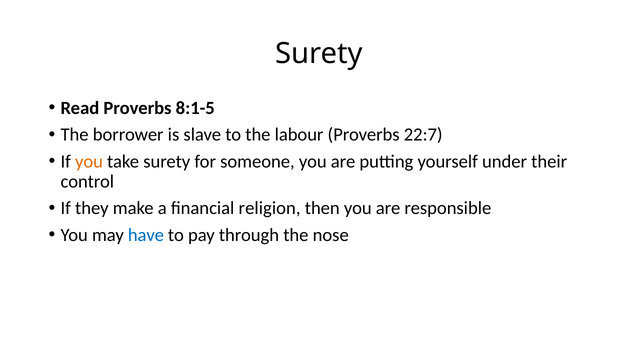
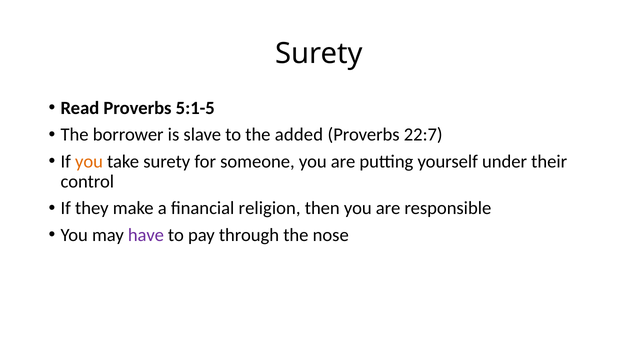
8:1-5: 8:1-5 -> 5:1-5 (195, 108)
labour: labour -> added (299, 135)
have colour: blue -> purple (146, 235)
